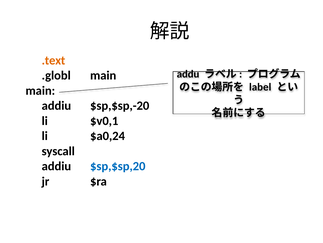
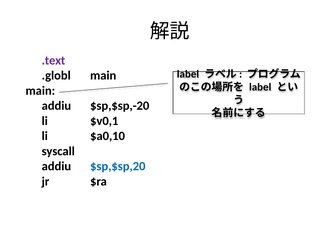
.text colour: orange -> purple (53, 60)
addu: addu -> label (188, 74)
$a0,24: $a0,24 -> $a0,10 (108, 136)
